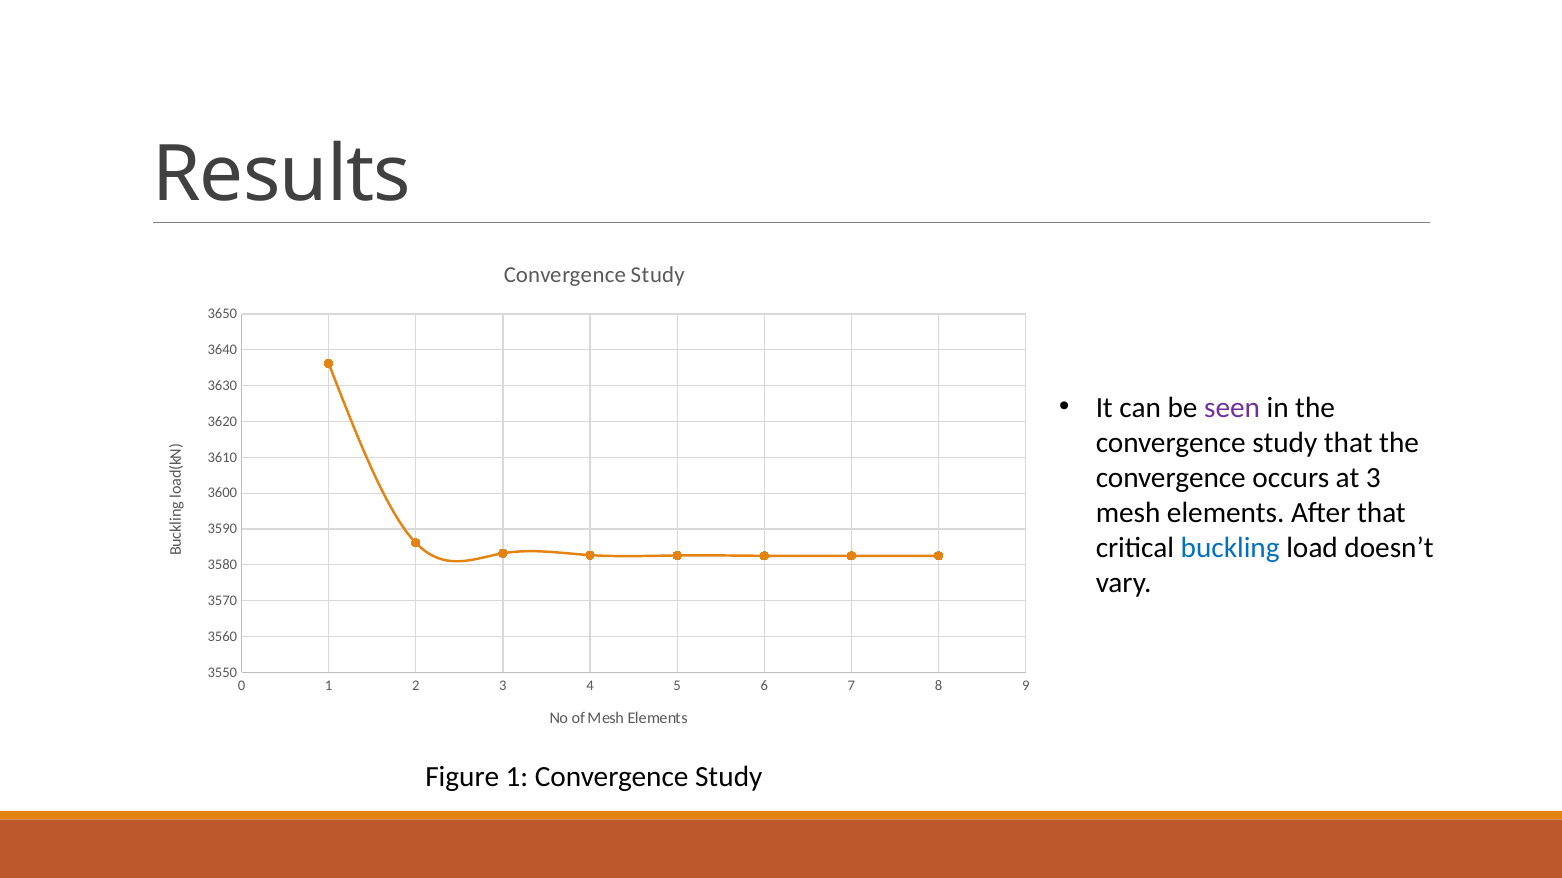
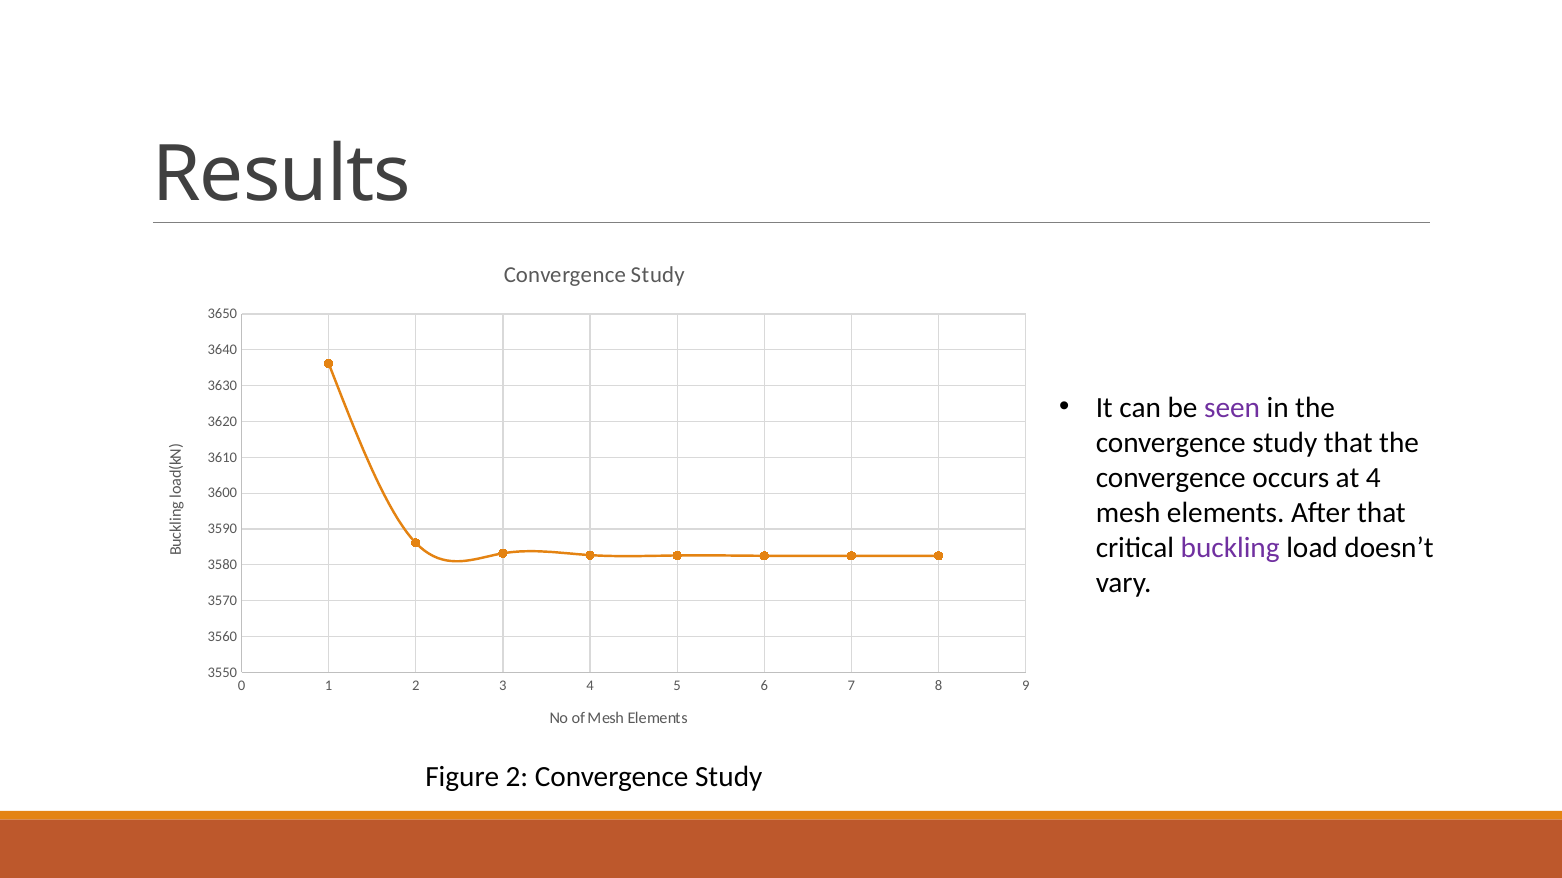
at 3: 3 -> 4 (1373, 478)
buckling colour: blue -> purple (1230, 548)
Figure 1: 1 -> 2 (517, 778)
